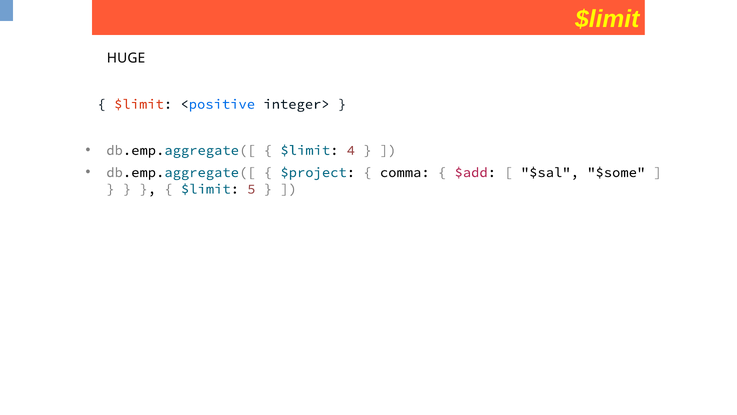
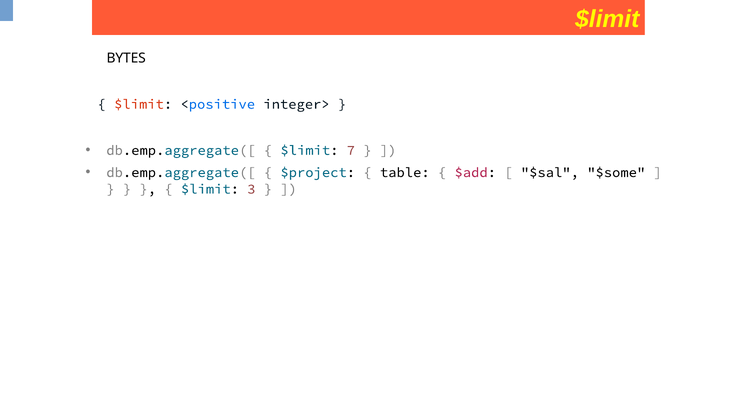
HUGE: HUGE -> BYTES (126, 58)
4: 4 -> 7 (351, 150)
comma: comma -> table (405, 172)
5: 5 -> 3 (251, 189)
